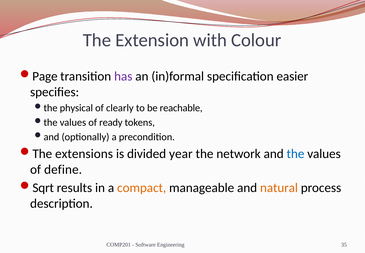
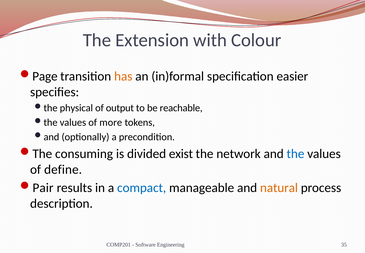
has colour: purple -> orange (123, 76)
clearly: clearly -> output (120, 108)
ready: ready -> more (111, 122)
extensions: extensions -> consuming (84, 154)
year: year -> exist (181, 154)
Sqrt: Sqrt -> Pair (43, 188)
compact colour: orange -> blue (142, 188)
